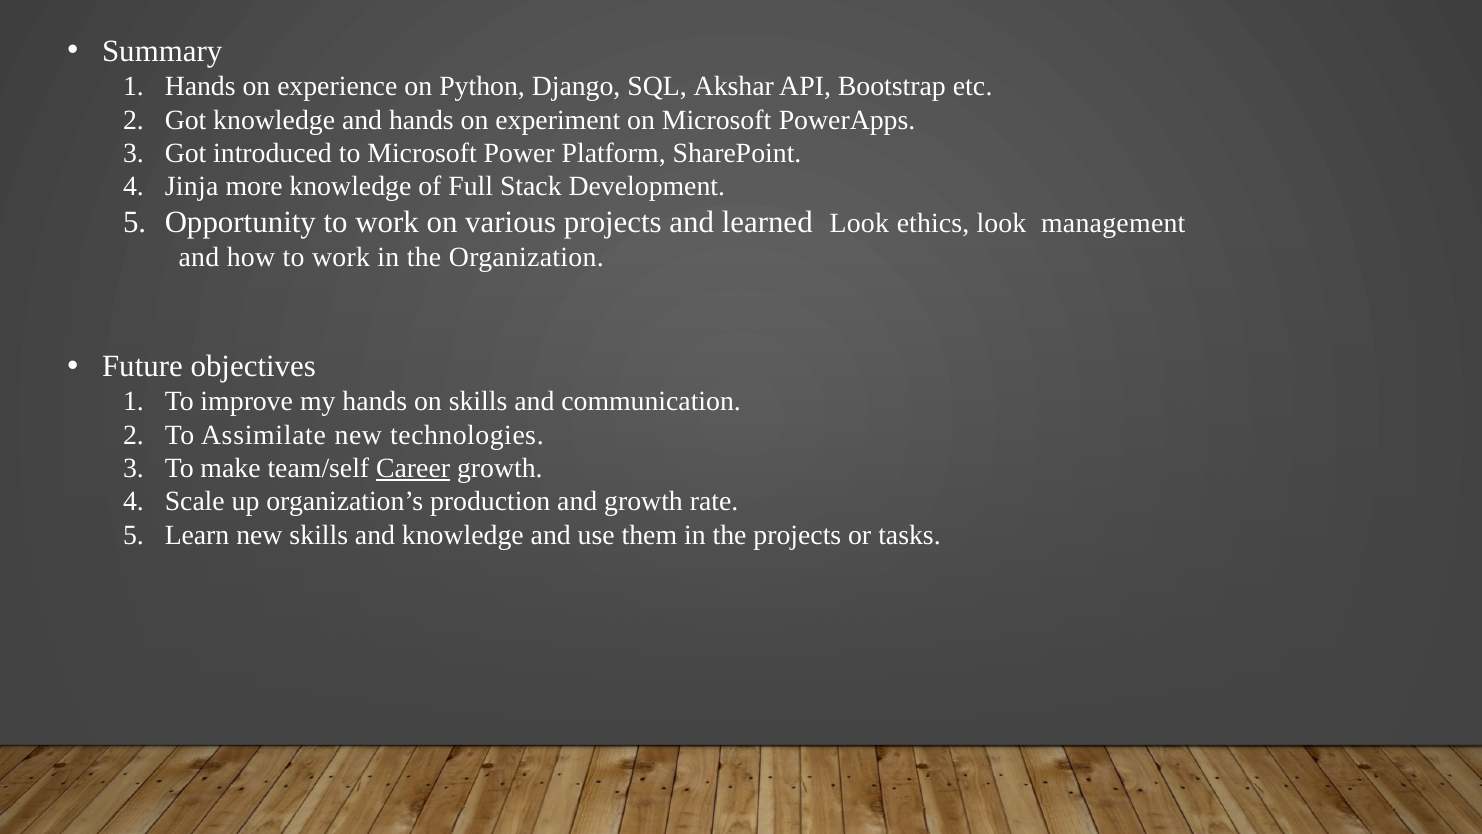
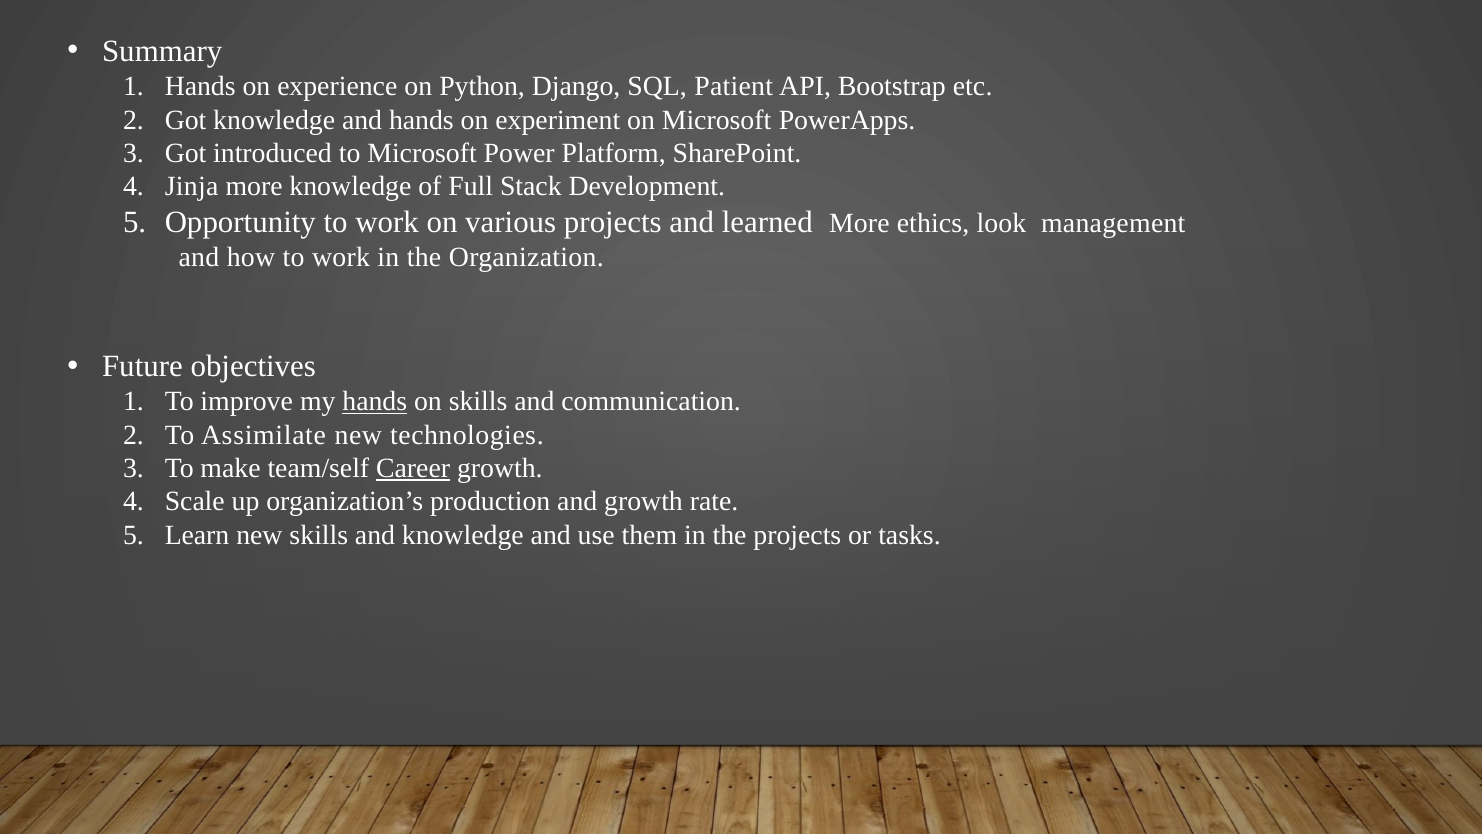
Akshar: Akshar -> Patient (734, 86)
learned Look: Look -> More (859, 223)
hands underline: none -> present (375, 401)
